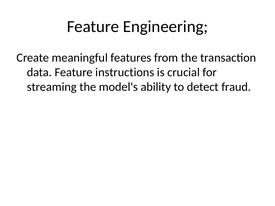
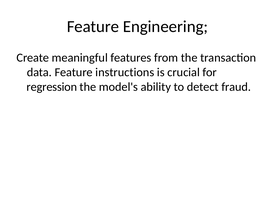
streaming: streaming -> regression (52, 87)
